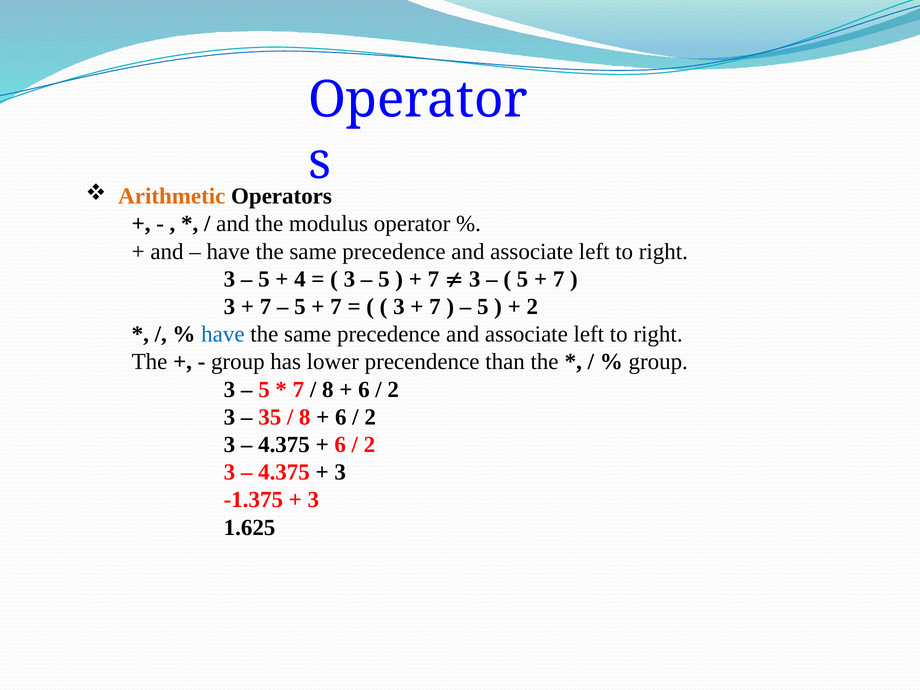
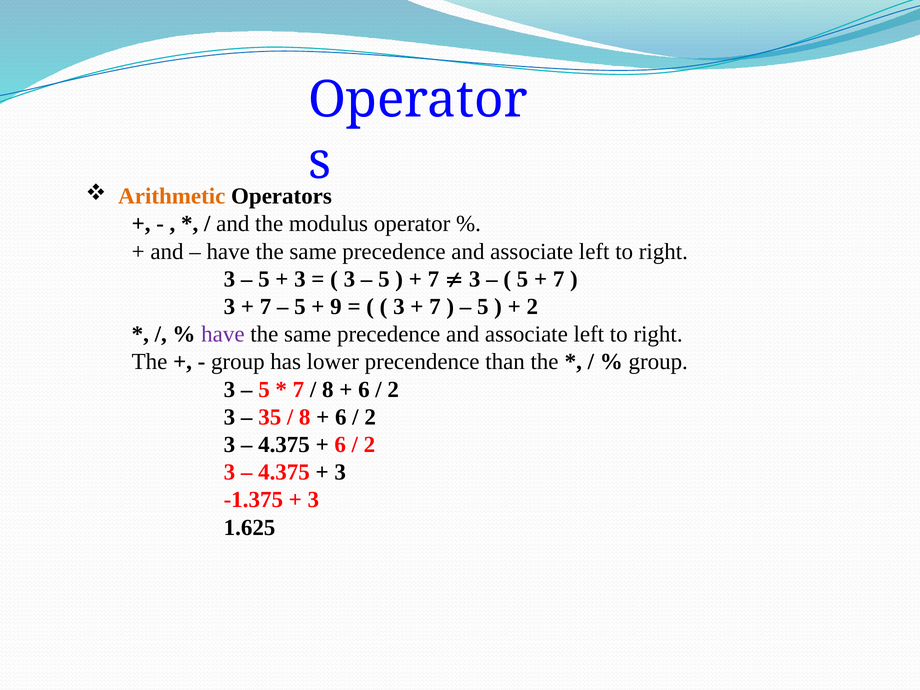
4: 4 -> 3 (300, 279)
7: 7 -> 9 (336, 307)
have colour: blue -> purple (223, 334)
